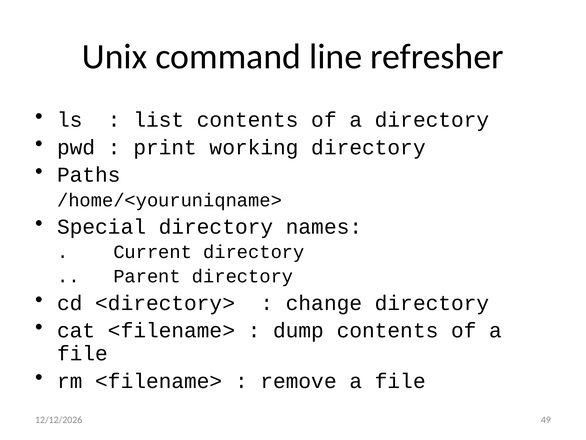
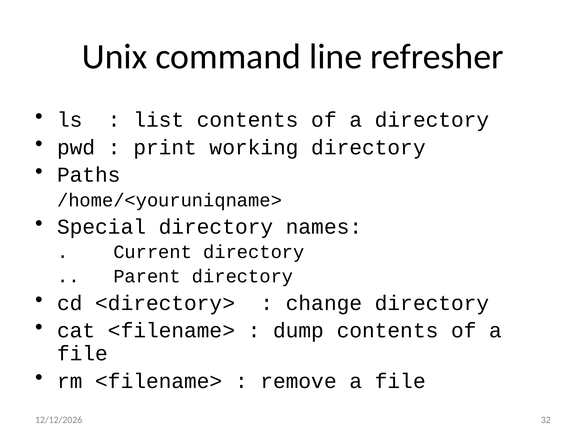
49: 49 -> 32 (546, 420)
